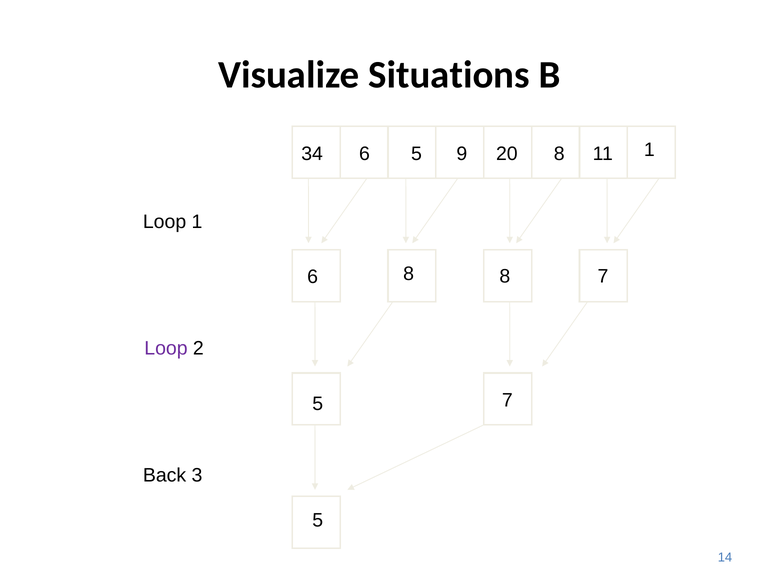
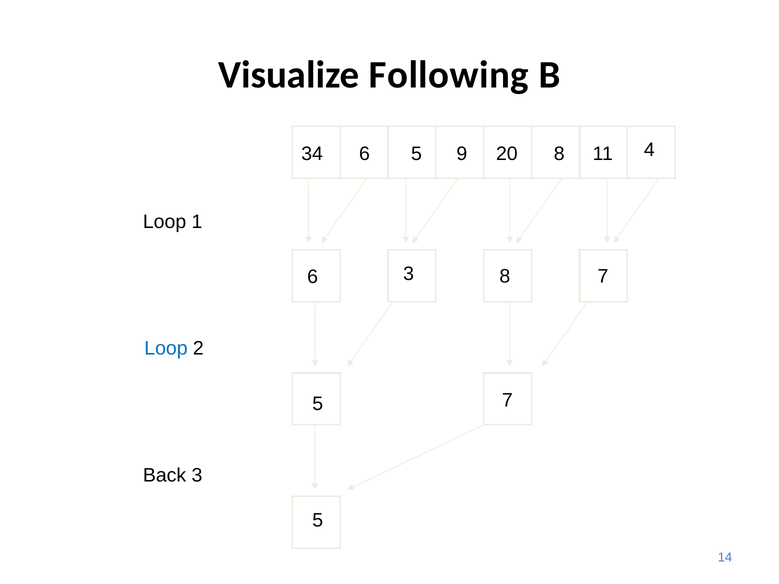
Situations: Situations -> Following (449, 75)
34 1: 1 -> 4 (649, 150)
6 8: 8 -> 3 (409, 274)
Loop colour: purple -> blue (166, 348)
